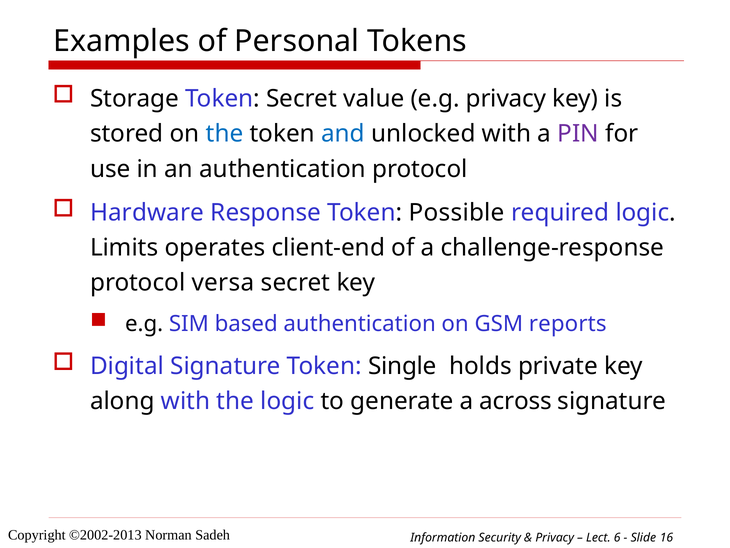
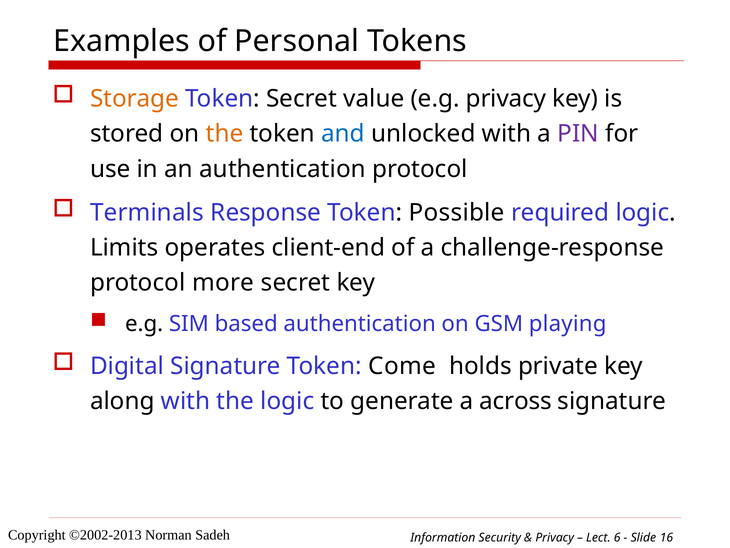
Storage colour: black -> orange (134, 99)
the colour: blue -> orange (225, 134)
Hardware: Hardware -> Terminals (147, 212)
versa: versa -> more (223, 282)
reports: reports -> playing (568, 324)
Single: Single -> Come (402, 366)
